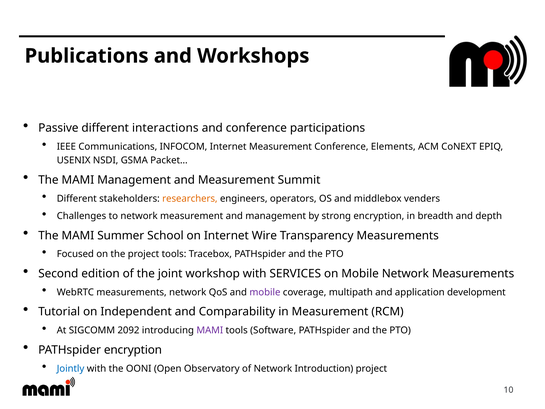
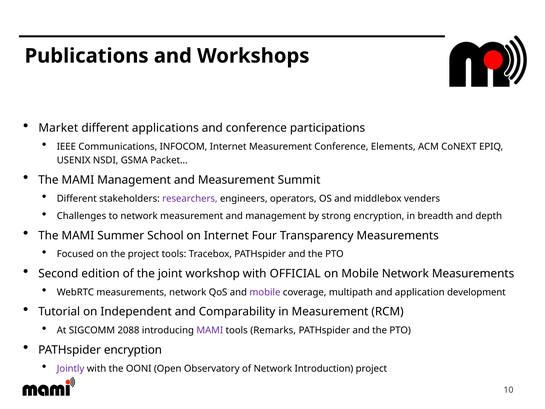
Passive: Passive -> Market (58, 128)
interactions: interactions -> applications (165, 128)
researchers colour: orange -> purple (190, 198)
Wire: Wire -> Four (264, 235)
SERVICES: SERVICES -> OFFICIAL (295, 273)
2092: 2092 -> 2088 (128, 330)
Software: Software -> Remarks (273, 330)
Jointly colour: blue -> purple (71, 368)
